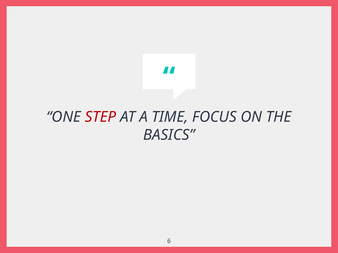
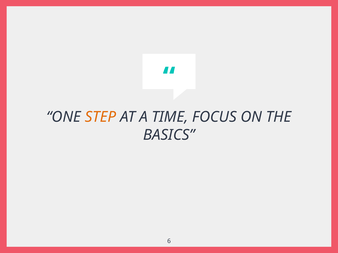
STEP colour: red -> orange (100, 117)
